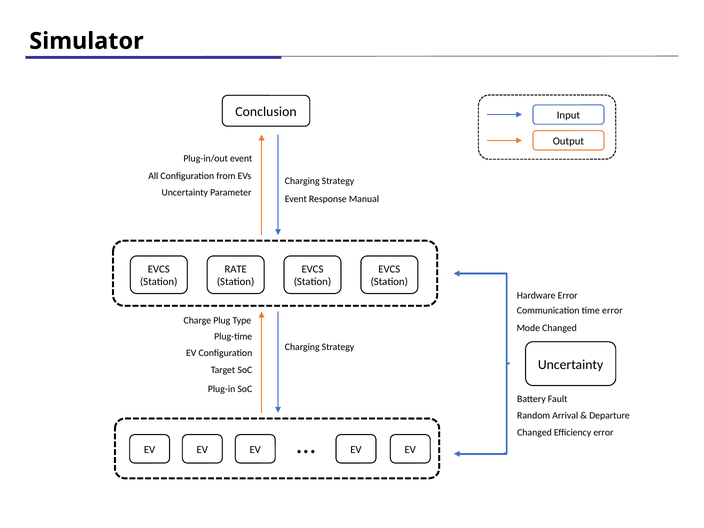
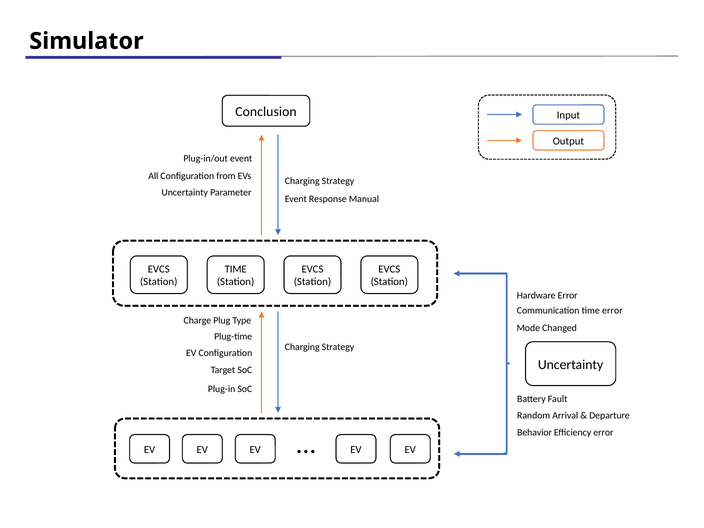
RATE: RATE -> TIME (236, 269)
Changed: Changed -> Behavior (535, 433)
